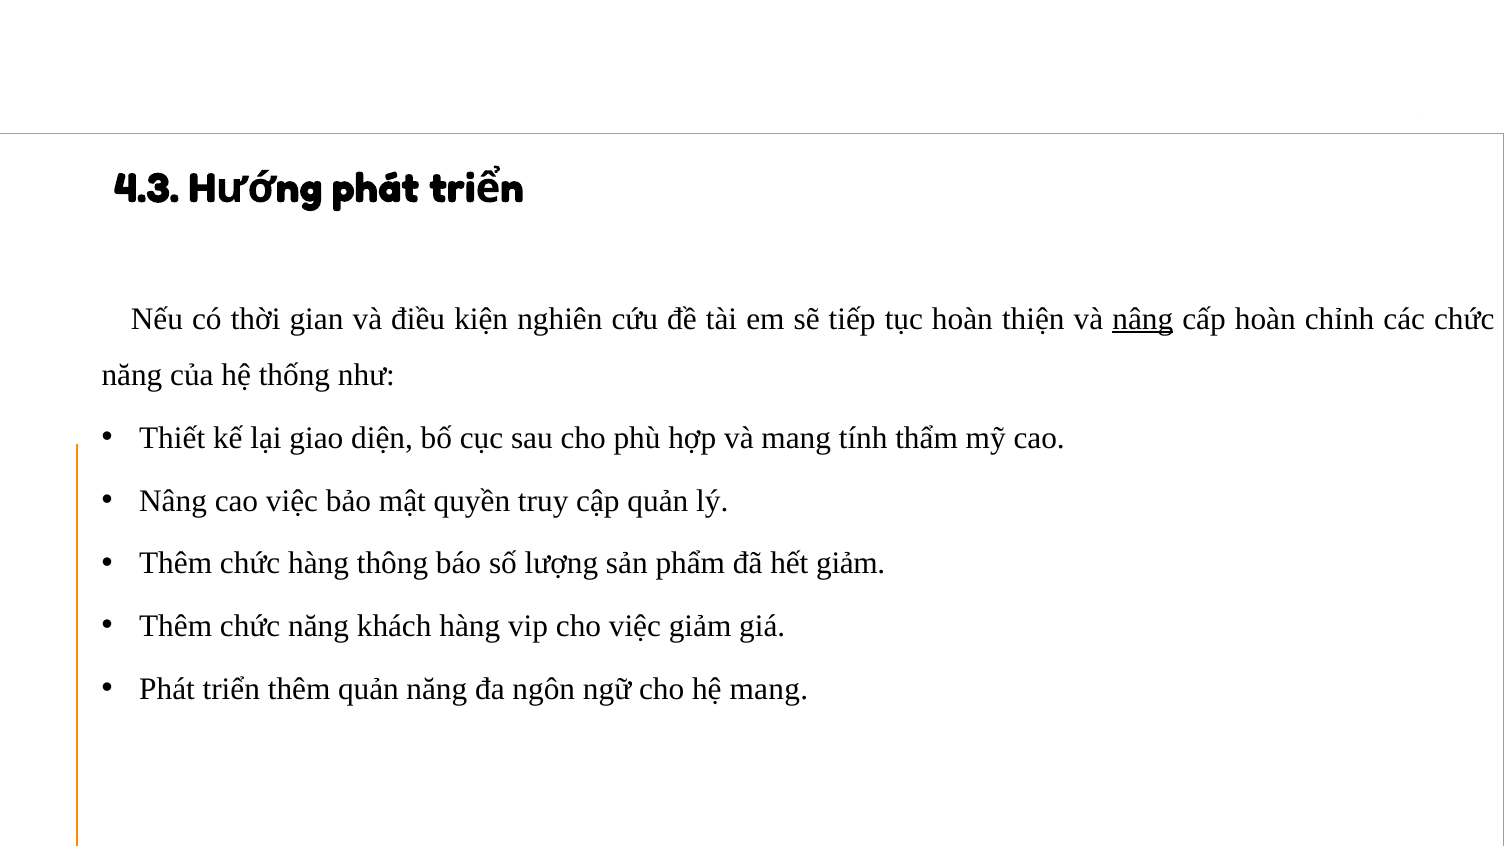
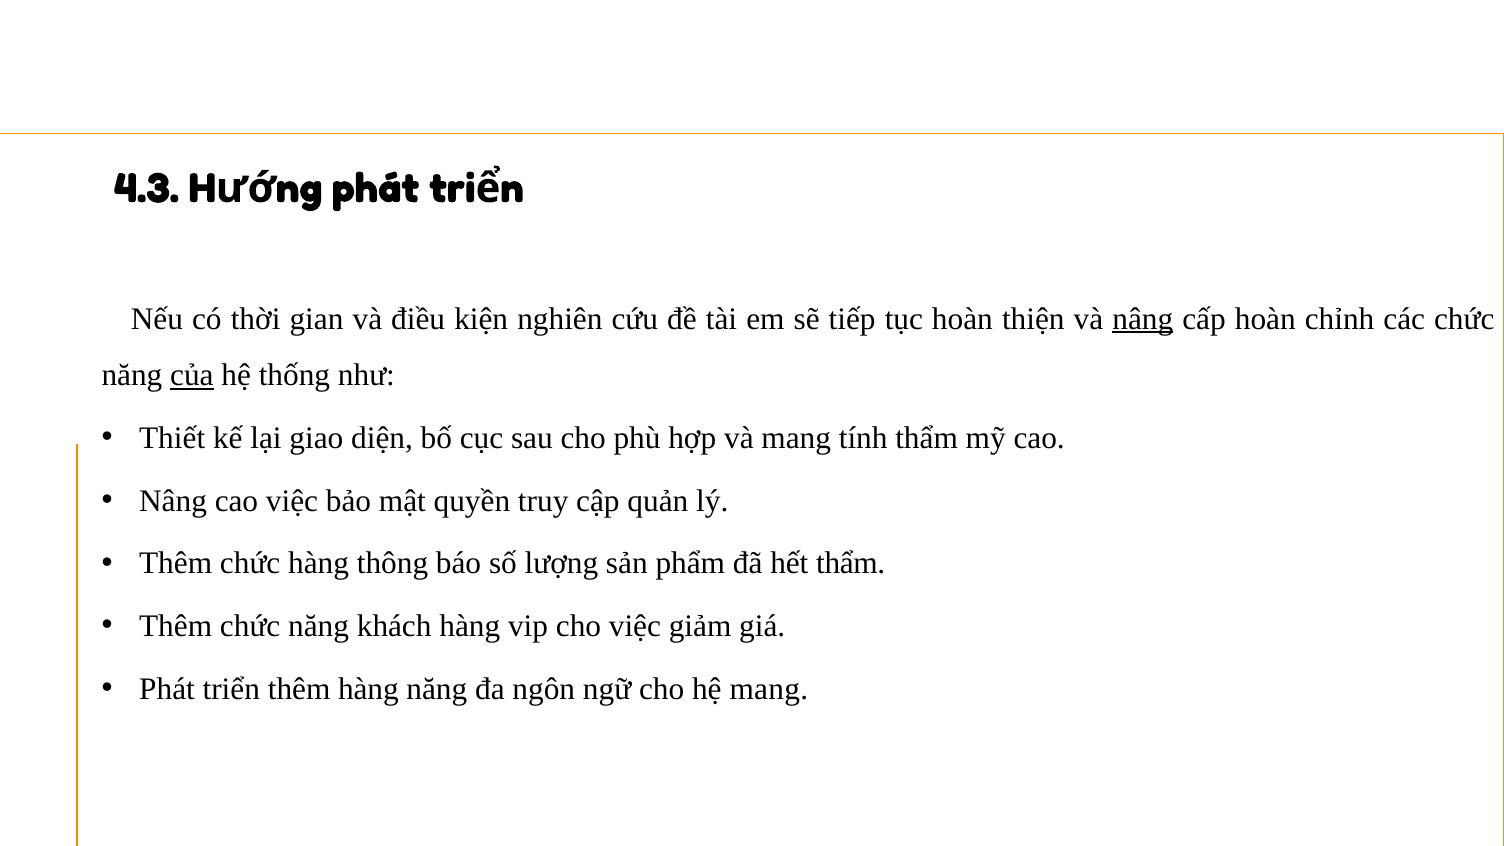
của underline: none -> present (192, 375)
hết giảm: giảm -> thẩm (851, 563)
thêm quản: quản -> hàng (368, 689)
